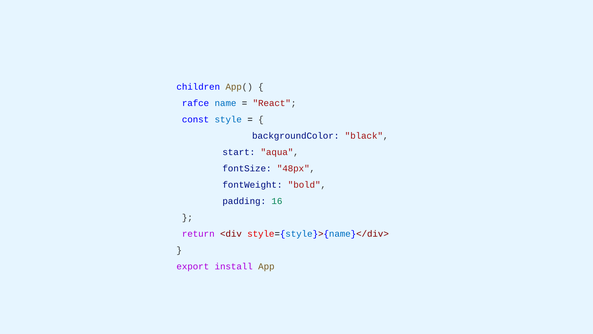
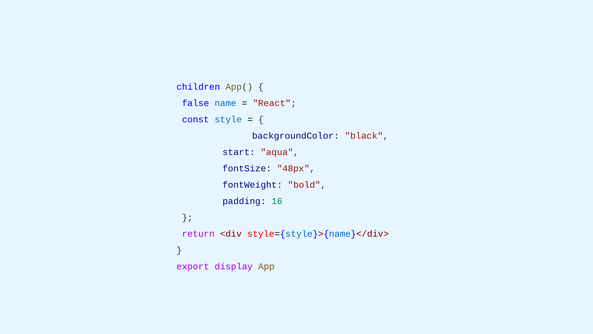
rafce: rafce -> false (196, 103)
install: install -> display (234, 266)
